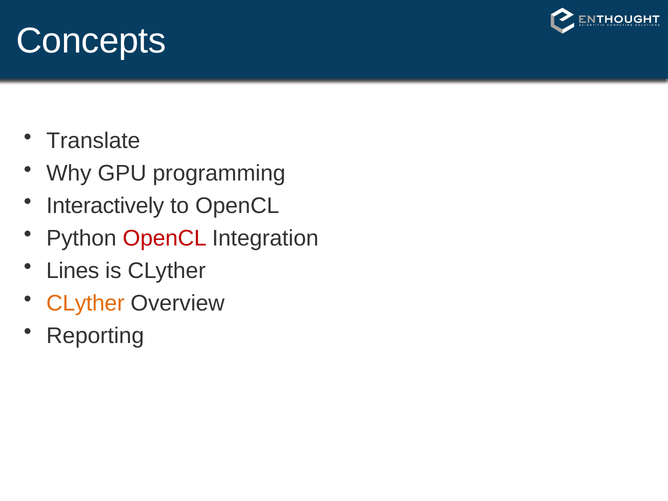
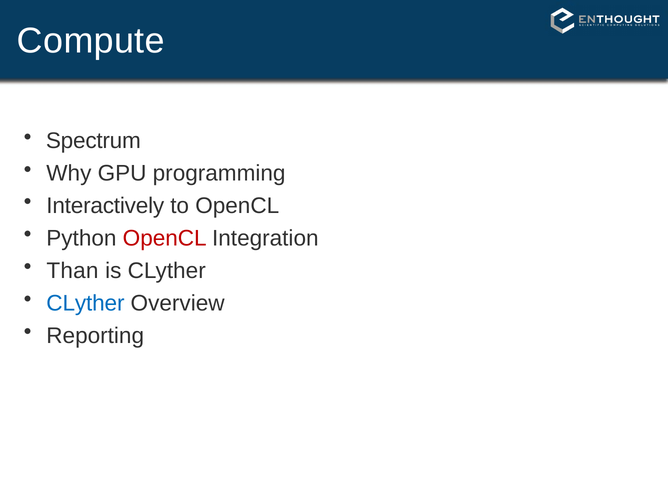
Concepts: Concepts -> Compute (91, 41)
Translate: Translate -> Spectrum (93, 141)
Lines: Lines -> Than (73, 271)
CLyther colour: orange -> blue (85, 303)
